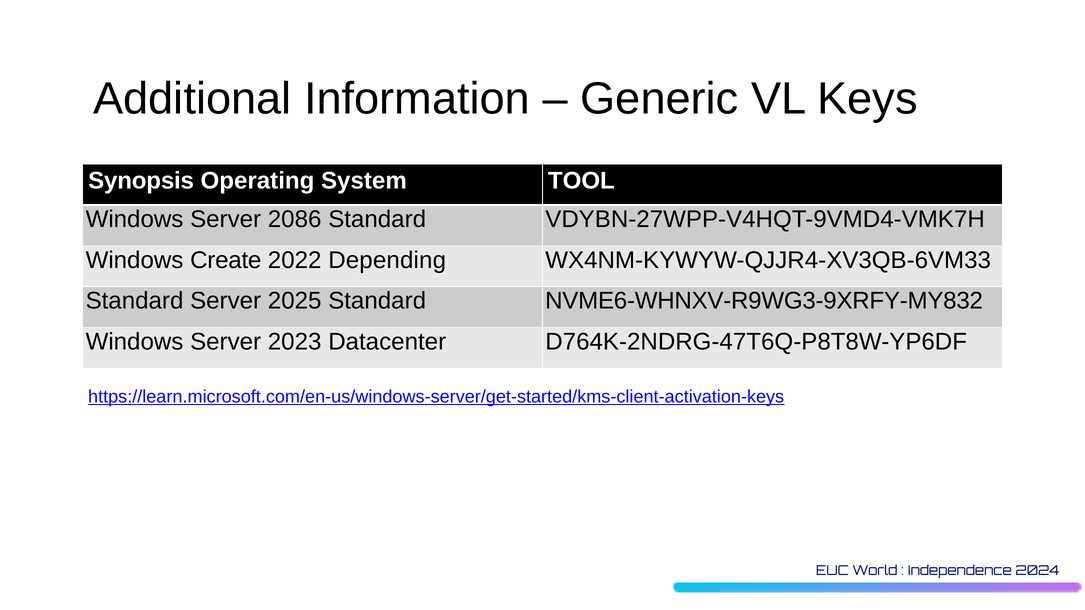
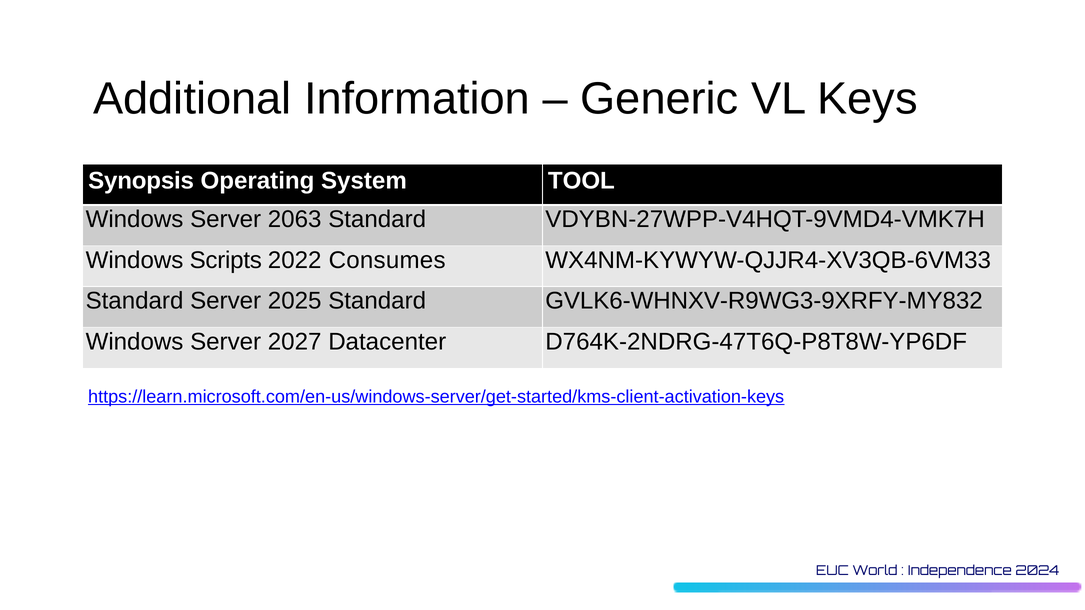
2086: 2086 -> 2063 (295, 219)
Create: Create -> Scripts (226, 260)
Depending: Depending -> Consumes (387, 260)
NVME6-WHNXV-R9WG3-9XRFY-MY832: NVME6-WHNXV-R9WG3-9XRFY-MY832 -> GVLK6-WHNXV-R9WG3-9XRFY-MY832 (764, 301)
2023: 2023 -> 2027 (295, 342)
